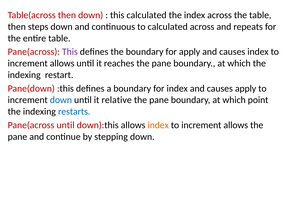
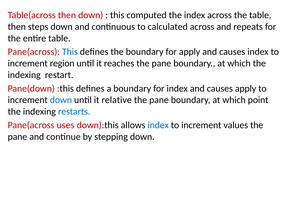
this calculated: calculated -> computed (147, 15)
This colour: purple -> blue (70, 52)
allows: allows -> region (62, 63)
Pane(across until: until -> uses (66, 125)
index colour: orange -> blue (158, 125)
allows: allows -> values (236, 125)
